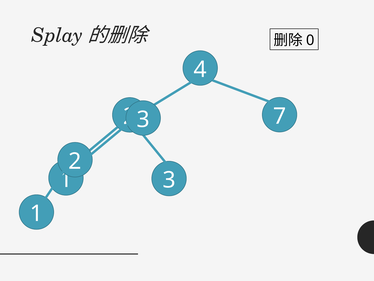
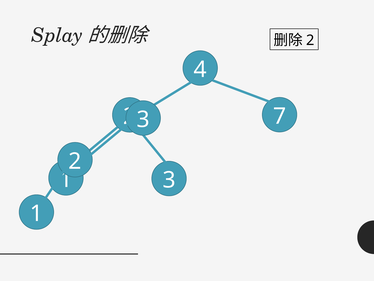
0: 0 -> 2 (310, 40)
